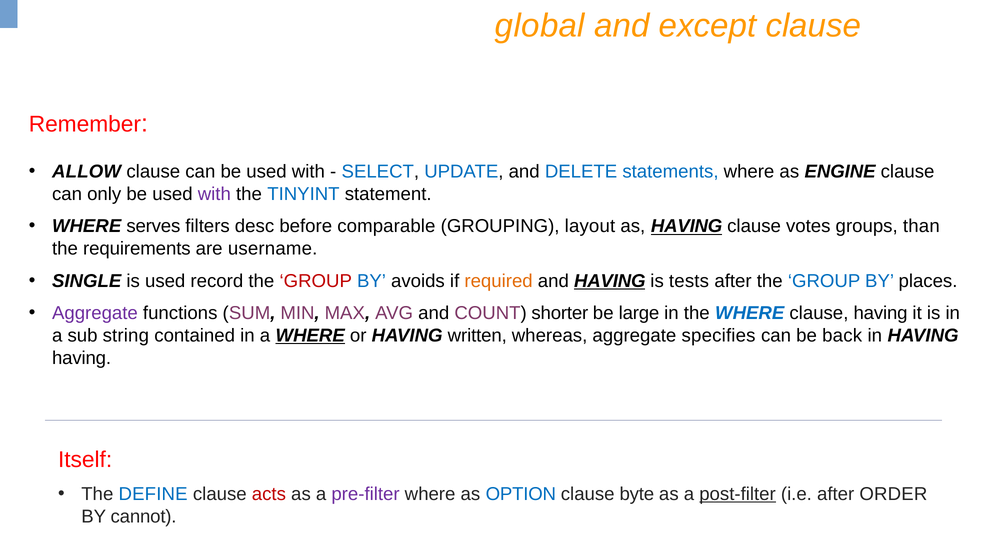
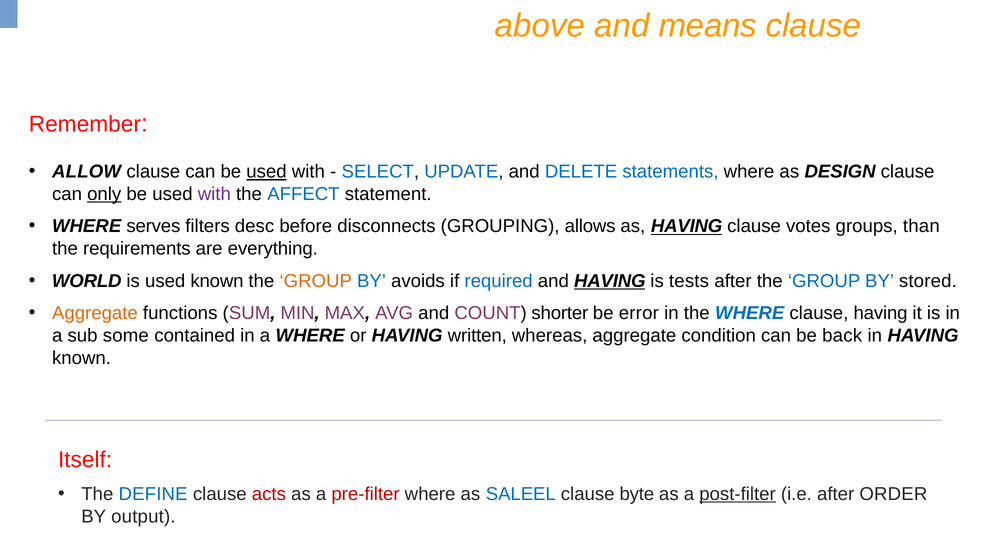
global: global -> above (540, 26)
except: except -> means (708, 26)
used underline: none -> present (266, 172)
ENGINE: ENGINE -> DESIGN (840, 172)
only underline: none -> present (104, 194)
TINYINT: TINYINT -> AFFECT (303, 194)
comparable: comparable -> disconnects (386, 226)
layout: layout -> allows (590, 226)
username: username -> everything (273, 249)
SINGLE: SINGLE -> WORLD (87, 281)
used record: record -> known (217, 281)
GROUP colour: red -> orange (316, 281)
required colour: orange -> blue (499, 281)
places: places -> stored (928, 281)
Aggregate colour: purple -> orange (95, 313)
large: large -> error (639, 313)
string: string -> some (126, 335)
WHERE underline: present -> none (310, 335)
specifies: specifies -> condition (719, 335)
having: having -> known (81, 358)
pre-filter colour: purple -> red (366, 494)
OPTION: OPTION -> SALEEL (521, 494)
cannot: cannot -> output (143, 516)
